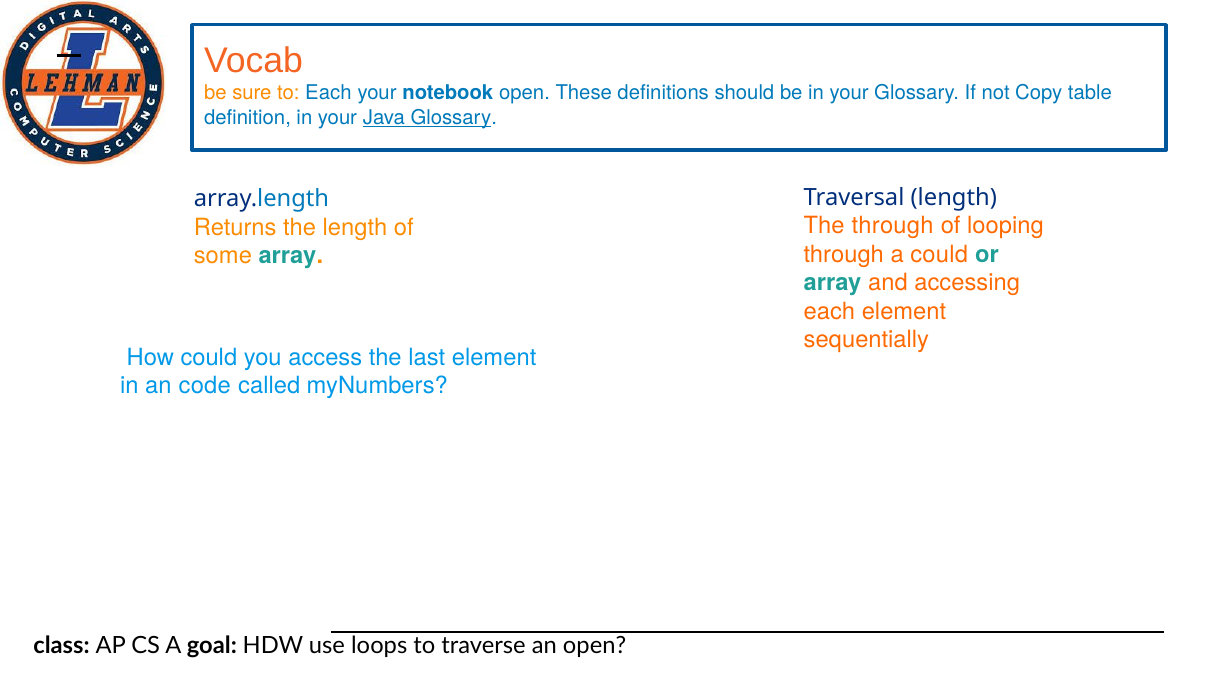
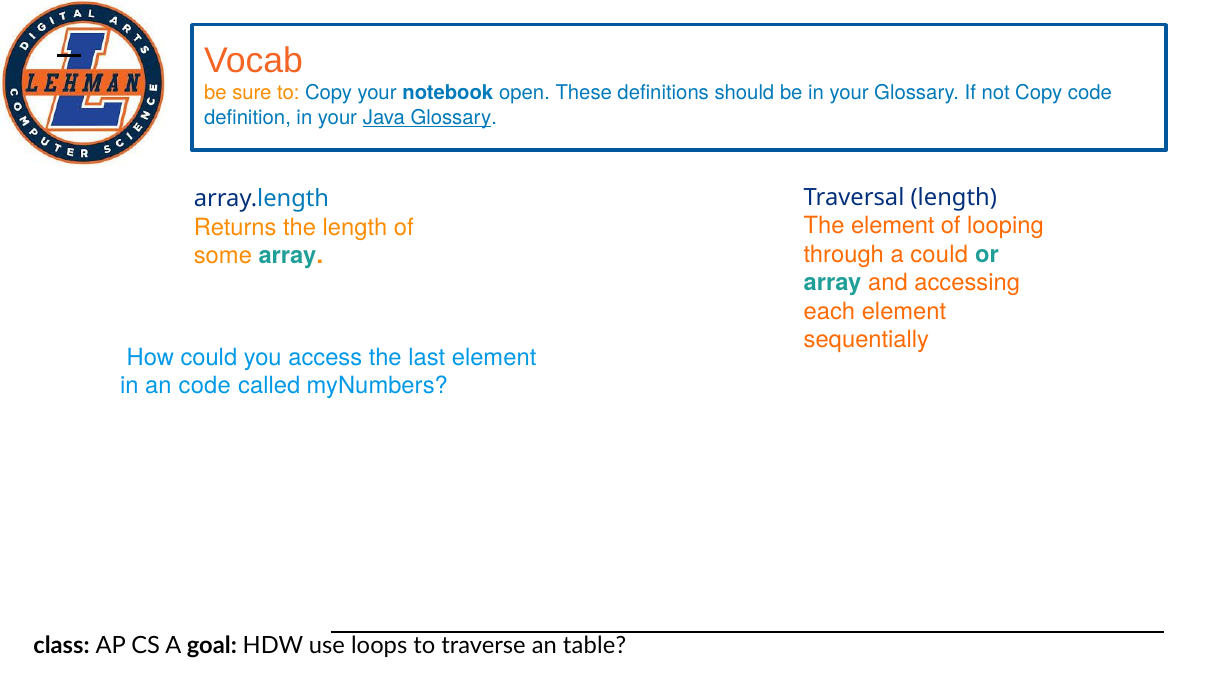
to Each: Each -> Copy (329, 93)
Copy table: table -> code (1090, 93)
The through: through -> element (893, 226)
an open: open -> table (595, 646)
